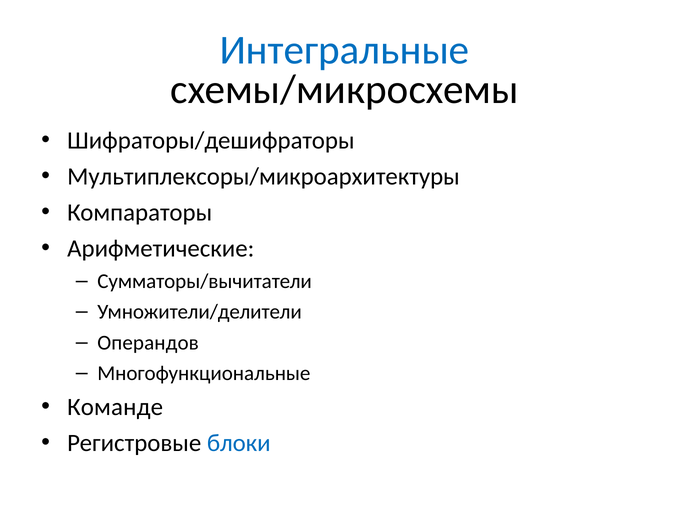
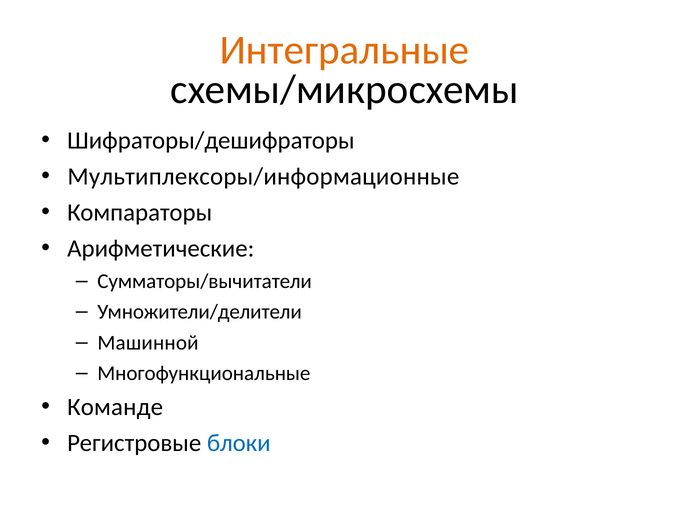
Интегральные colour: blue -> orange (344, 50)
Мультиплексоры/микроархитектуры: Мультиплексоры/микроархитектуры -> Мультиплексоры/информационные (263, 177)
Операндов: Операндов -> Машинной (148, 342)
